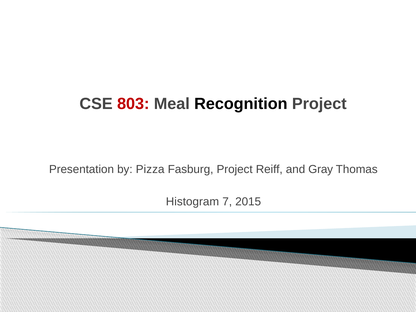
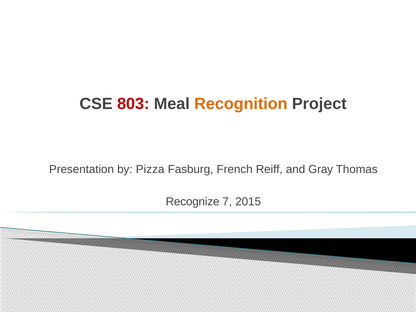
Recognition colour: black -> orange (241, 104)
Fasburg Project: Project -> French (235, 169)
Histogram: Histogram -> Recognize (193, 202)
